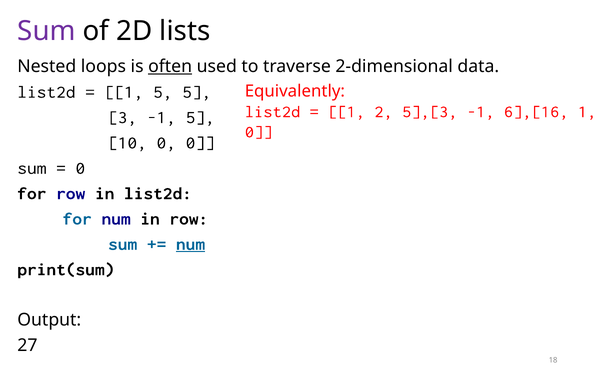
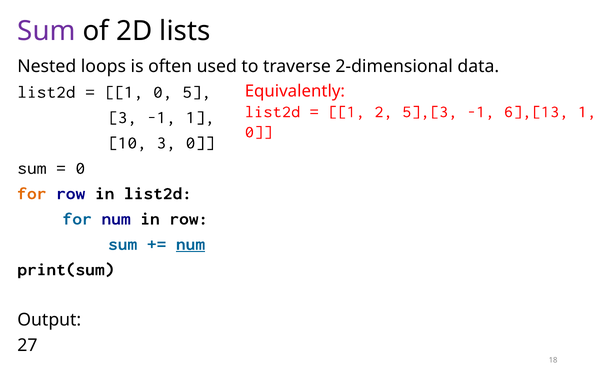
often underline: present -> none (170, 67)
5: 5 -> 0 (163, 92)
6],[16: 6],[16 -> 6],[13 (536, 112)
-1 5: 5 -> 1 (200, 117)
10 0: 0 -> 3 (166, 143)
for colour: black -> orange (32, 193)
